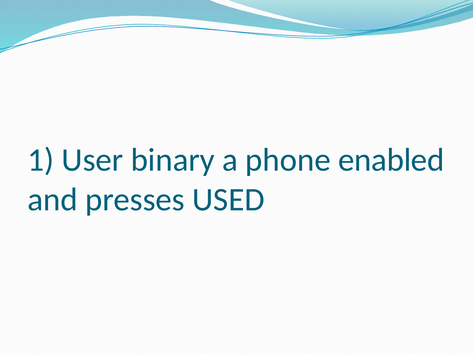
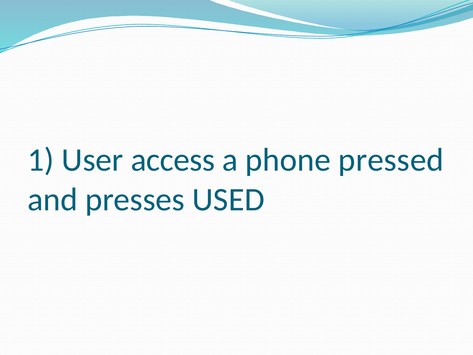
binary: binary -> access (173, 160)
enabled: enabled -> pressed (391, 160)
